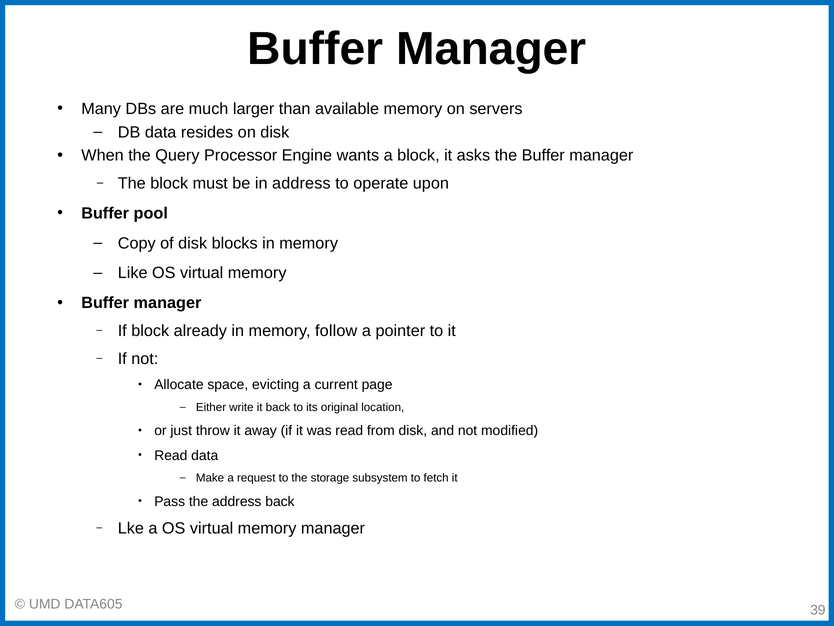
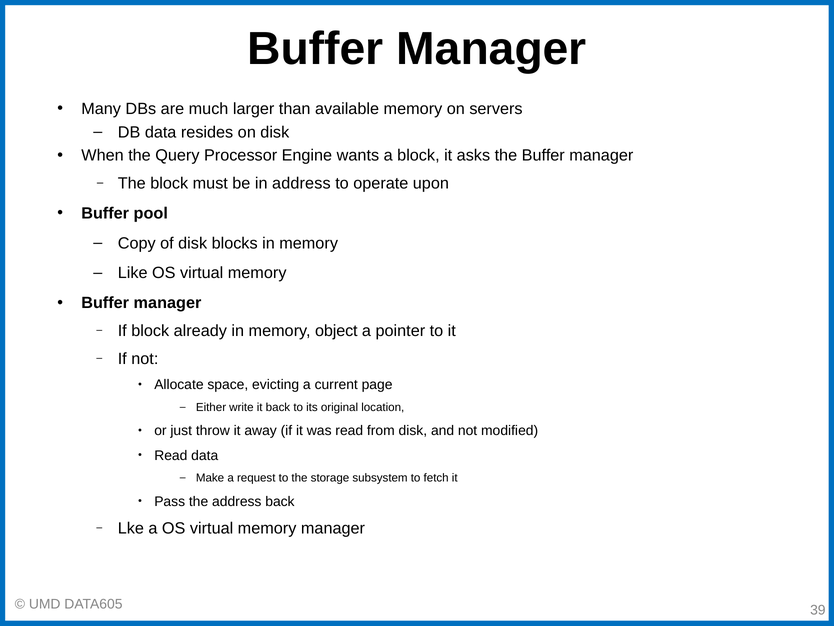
follow: follow -> object (336, 331)
